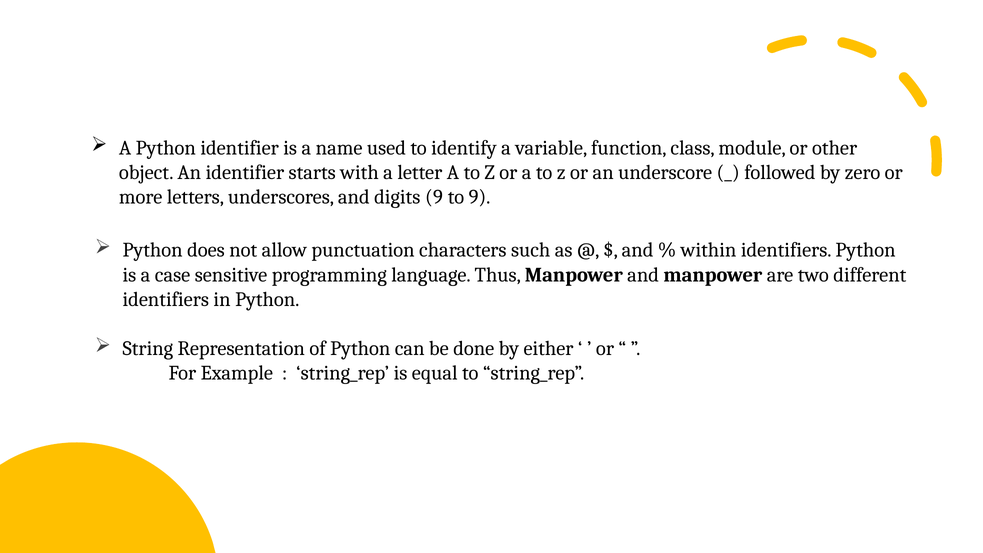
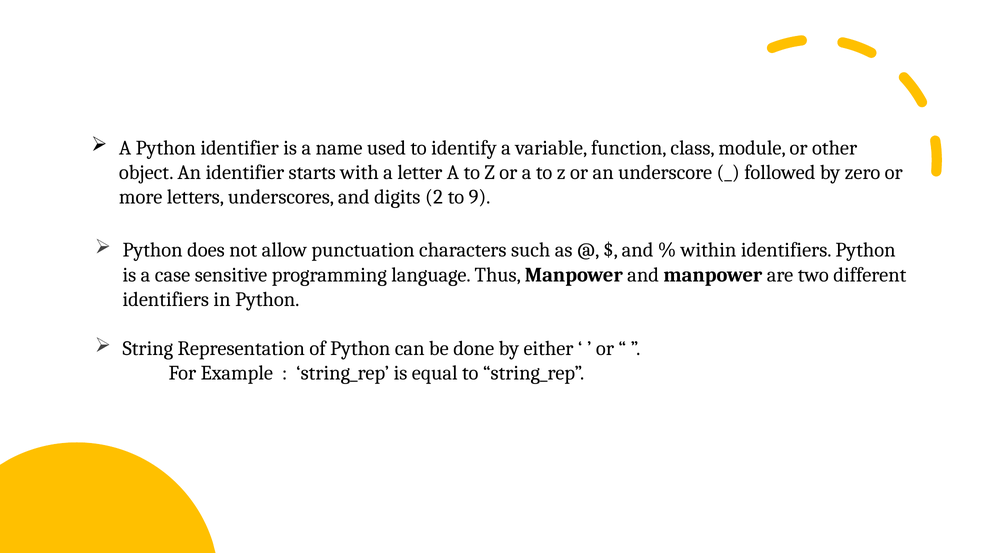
digits 9: 9 -> 2 (434, 197)
